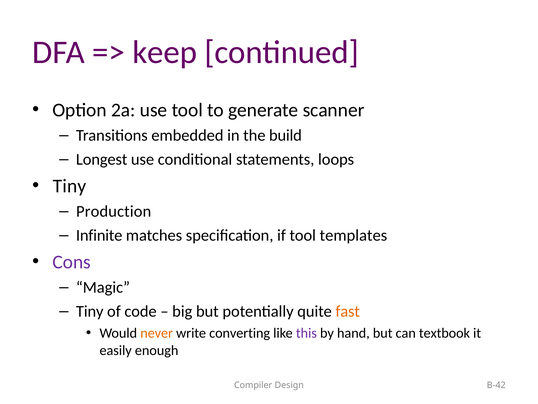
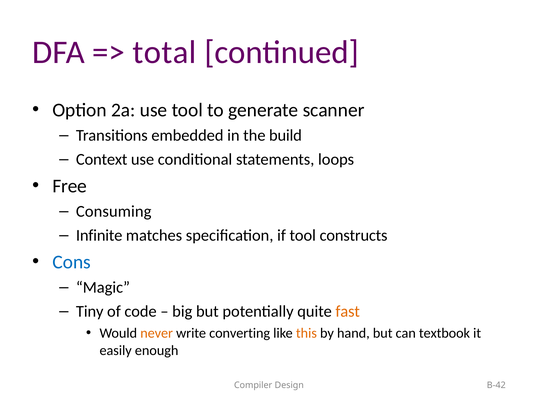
keep: keep -> total (164, 52)
Longest: Longest -> Context (102, 159)
Tiny: Tiny -> Free (70, 186)
Production: Production -> Consuming (114, 211)
templates: templates -> constructs (354, 235)
Cons colour: purple -> blue (72, 262)
this colour: purple -> orange (306, 333)
